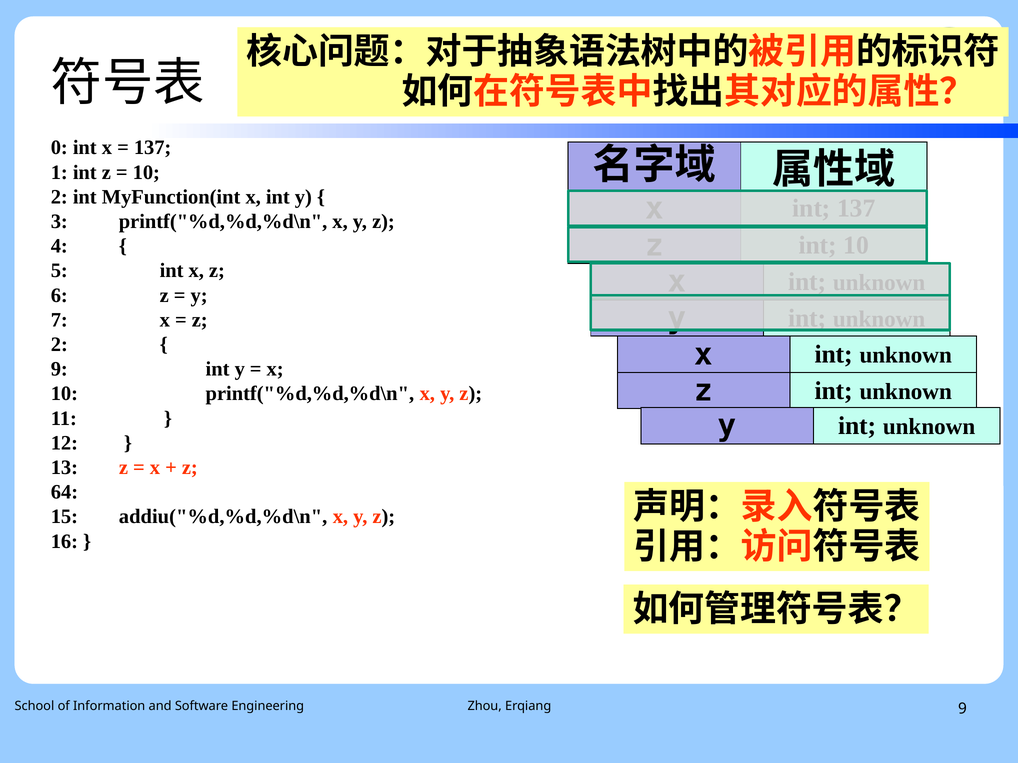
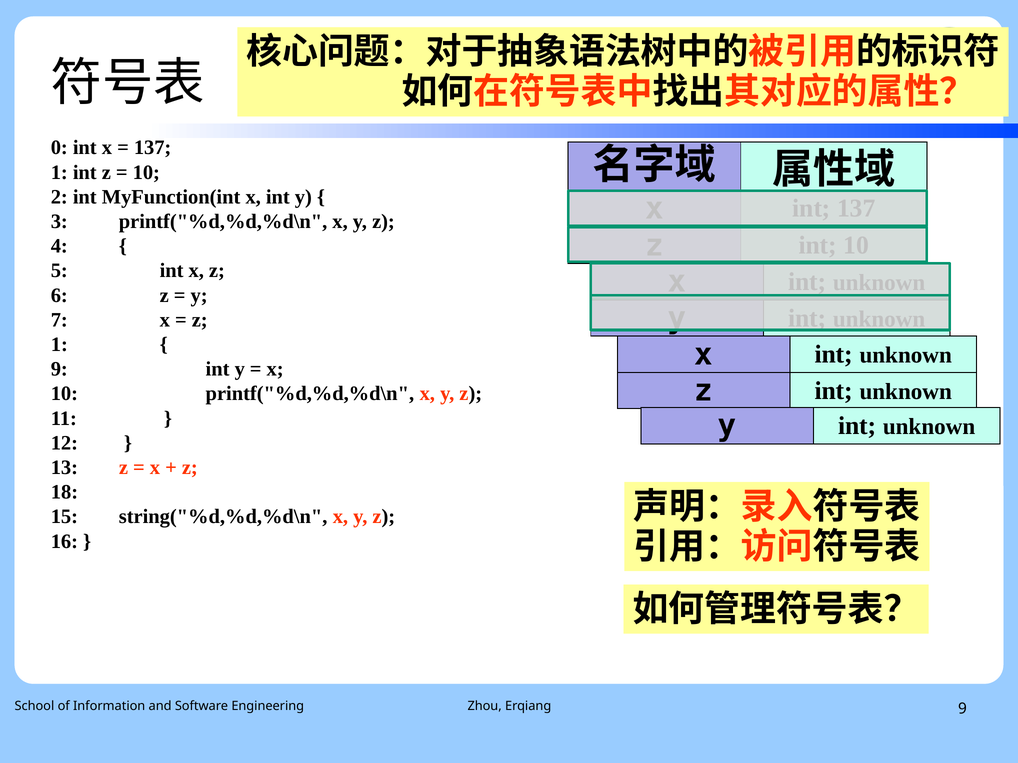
2: 2 -> 1 (59, 345)
64: 64 -> 18 (64, 492)
addiu("%d,%d,%d\n: addiu("%d,%d,%d\n -> string("%d,%d,%d\n (223, 517)
